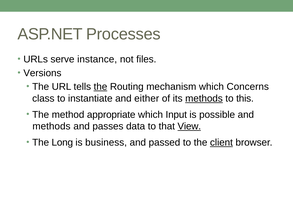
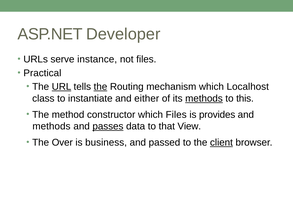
Processes: Processes -> Developer (123, 34)
Versions: Versions -> Practical (42, 73)
URL underline: none -> present (62, 87)
Concerns: Concerns -> Localhost (248, 87)
appropriate: appropriate -> constructor (111, 114)
which Input: Input -> Files (176, 114)
possible: possible -> provides (217, 114)
passes underline: none -> present (108, 126)
View underline: present -> none (189, 126)
Long: Long -> Over (62, 142)
